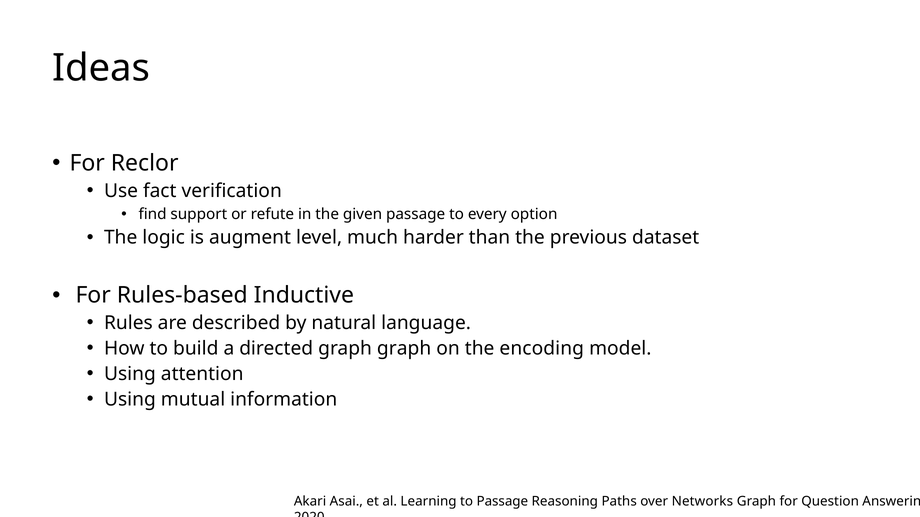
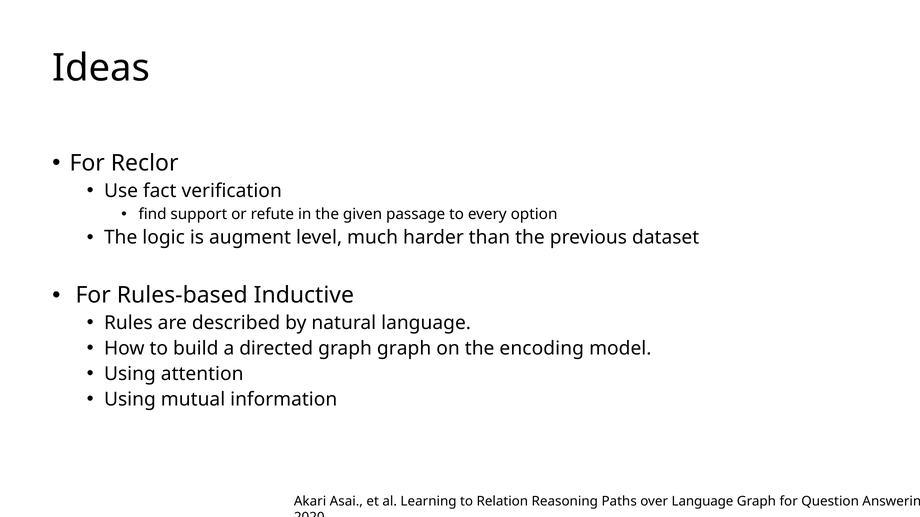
to Passage: Passage -> Relation (502, 502)
over Networks: Networks -> Language (703, 502)
